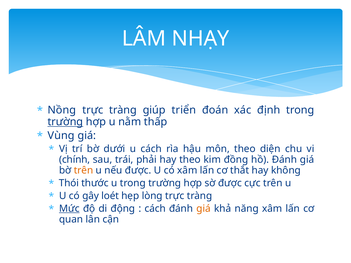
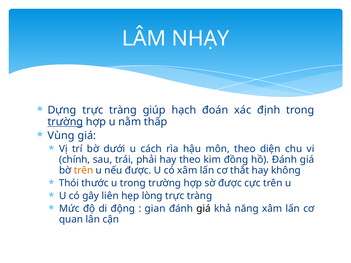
Nồng: Nồng -> Dựng (62, 110)
triển: triển -> hạch (184, 110)
loét: loét -> liên (110, 196)
Mức underline: present -> none (69, 209)
cách: cách -> gian (155, 209)
giá colour: orange -> black (204, 209)
